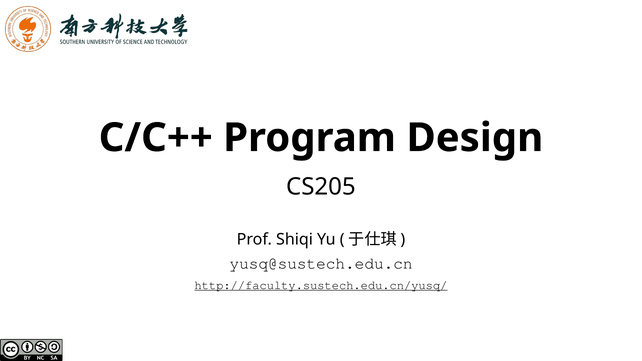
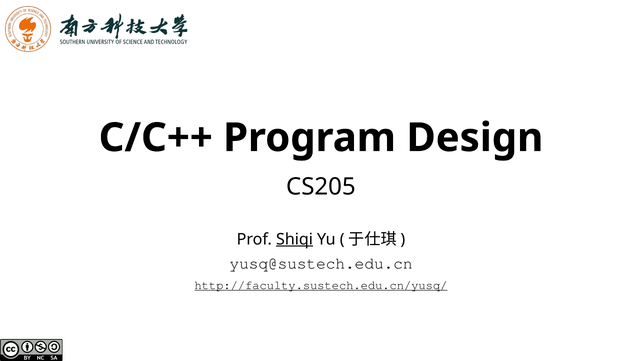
Shiqi underline: none -> present (295, 239)
